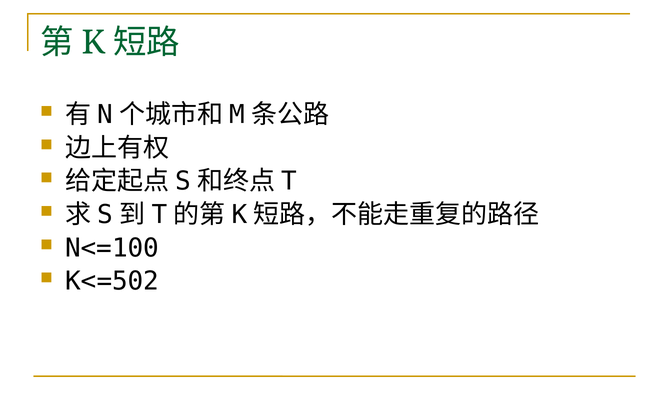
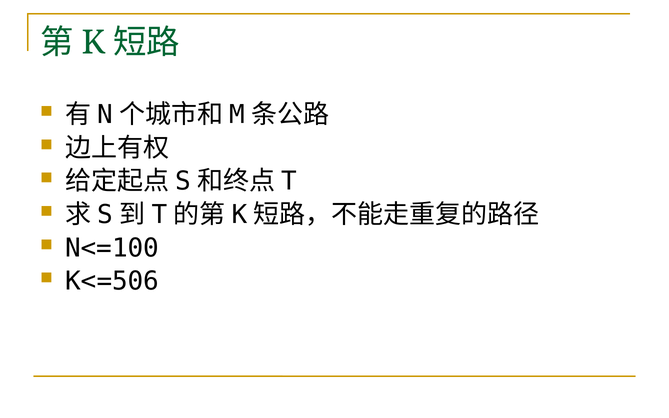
K<=502: K<=502 -> K<=506 (112, 281)
